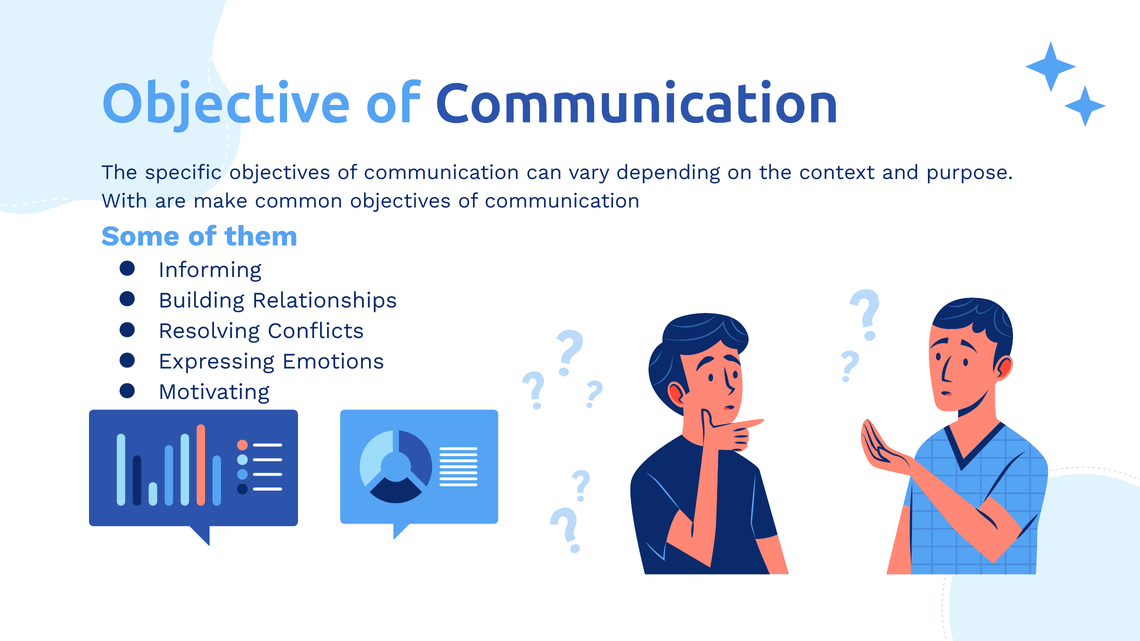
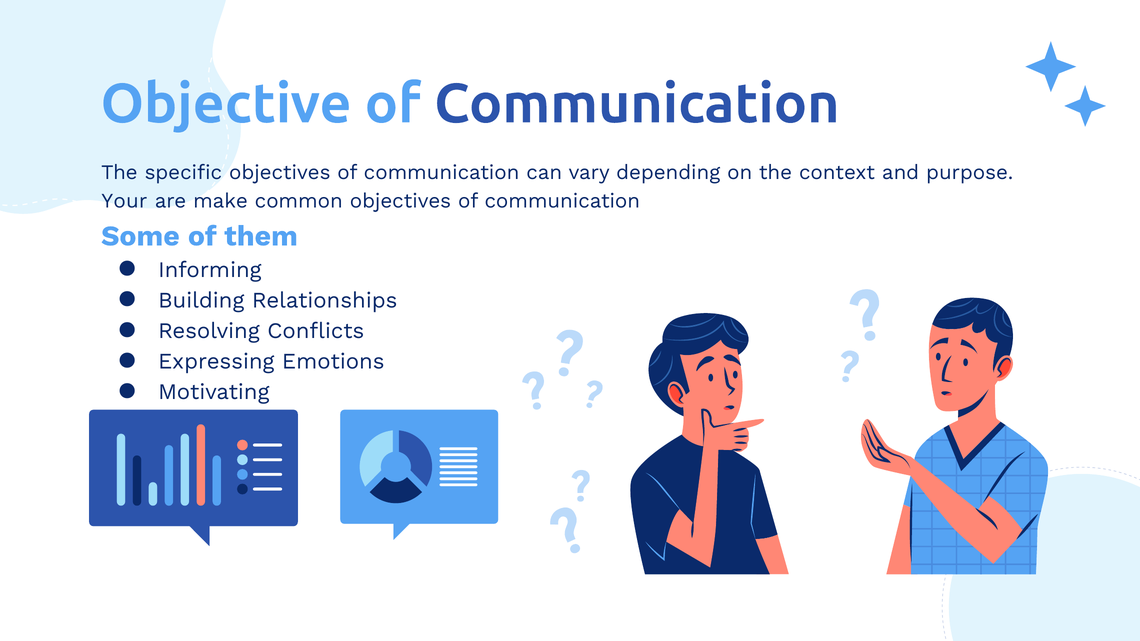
With: With -> Your (124, 201)
